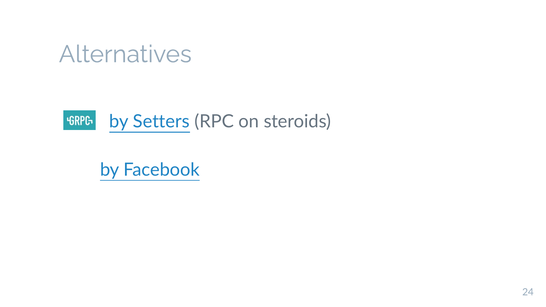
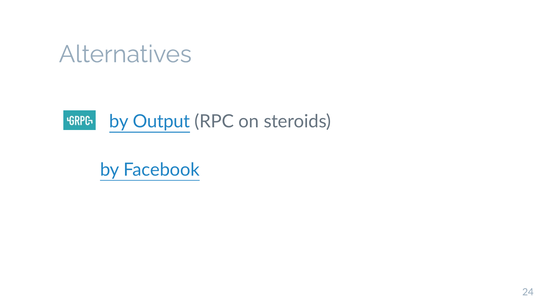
Setters: Setters -> Output (161, 122)
